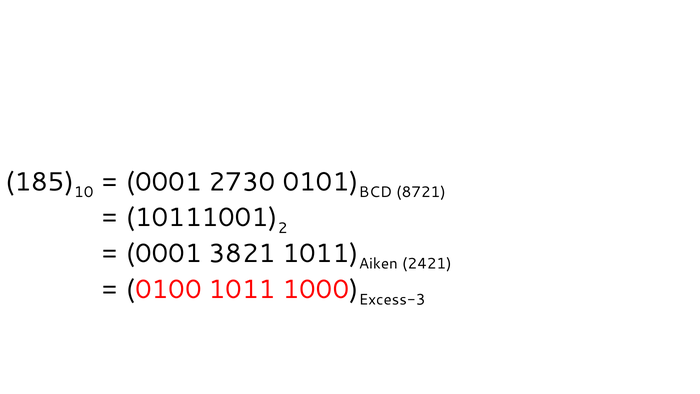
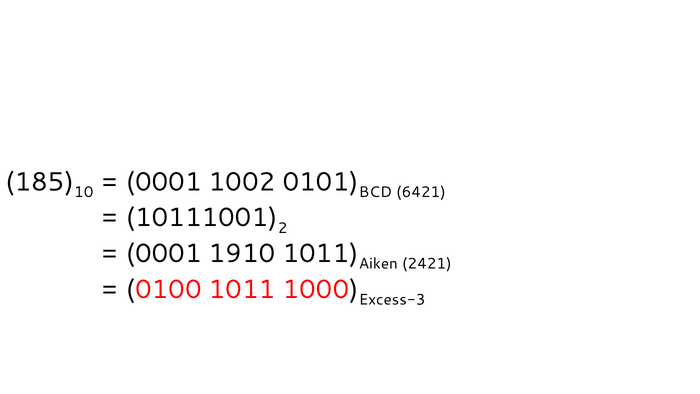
2730: 2730 -> 1002 (242, 182)
8721: 8721 -> 6421 (421, 192)
3821: 3821 -> 1910 (242, 253)
